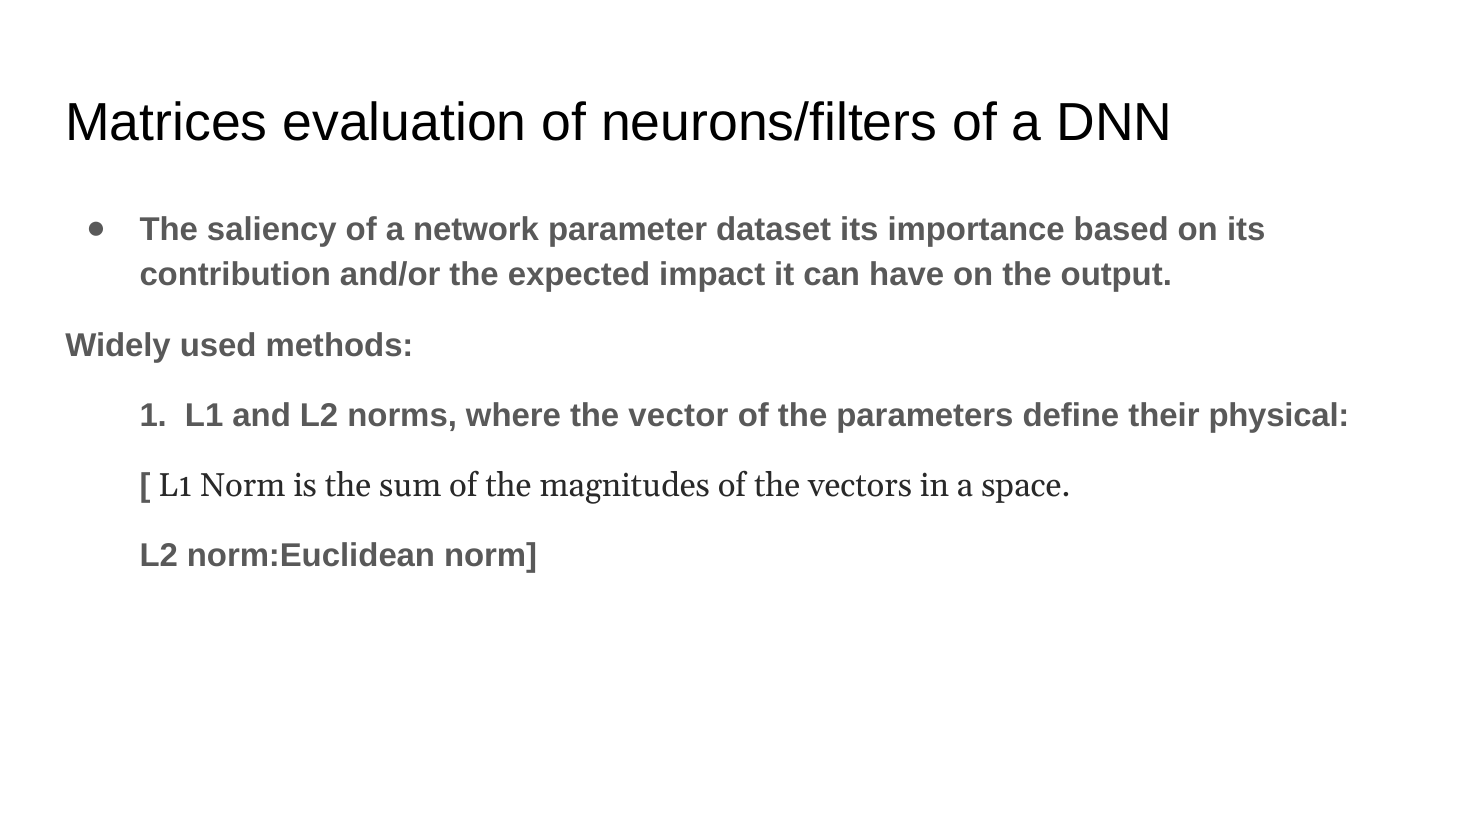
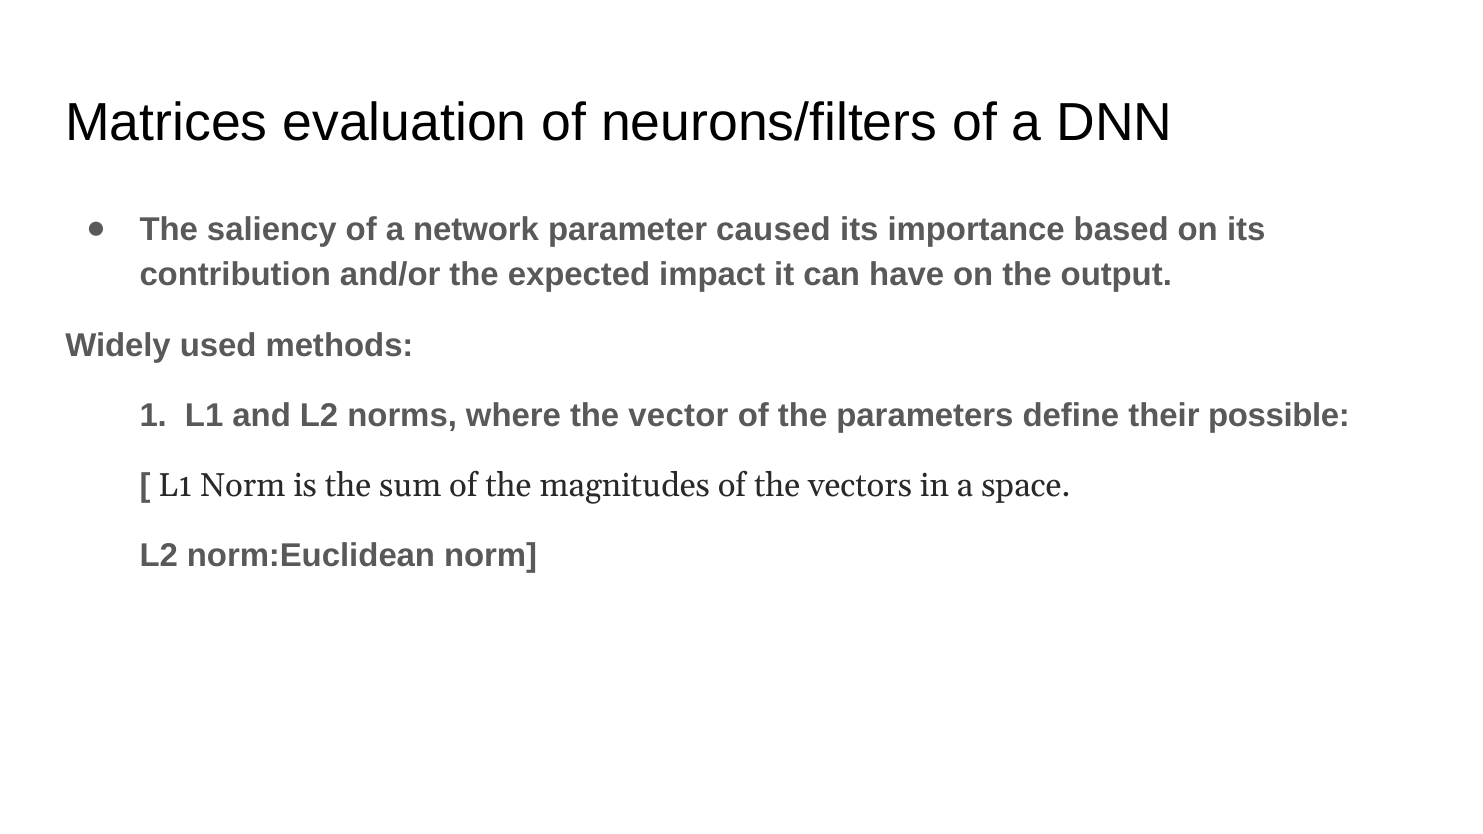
dataset: dataset -> caused (773, 230)
physical: physical -> possible (1279, 415)
